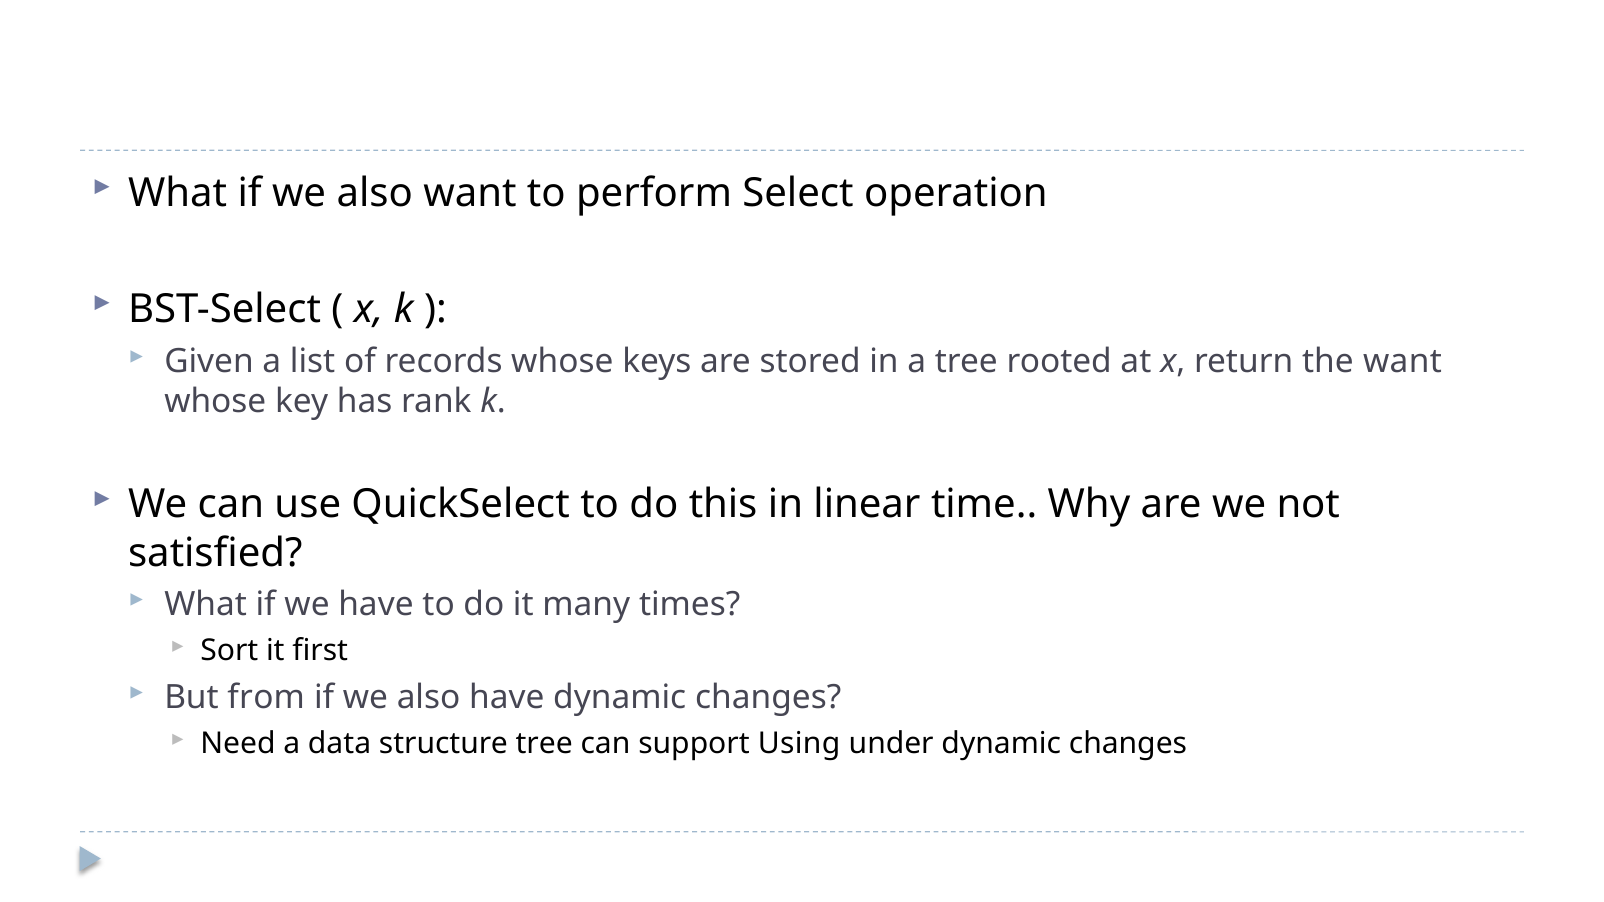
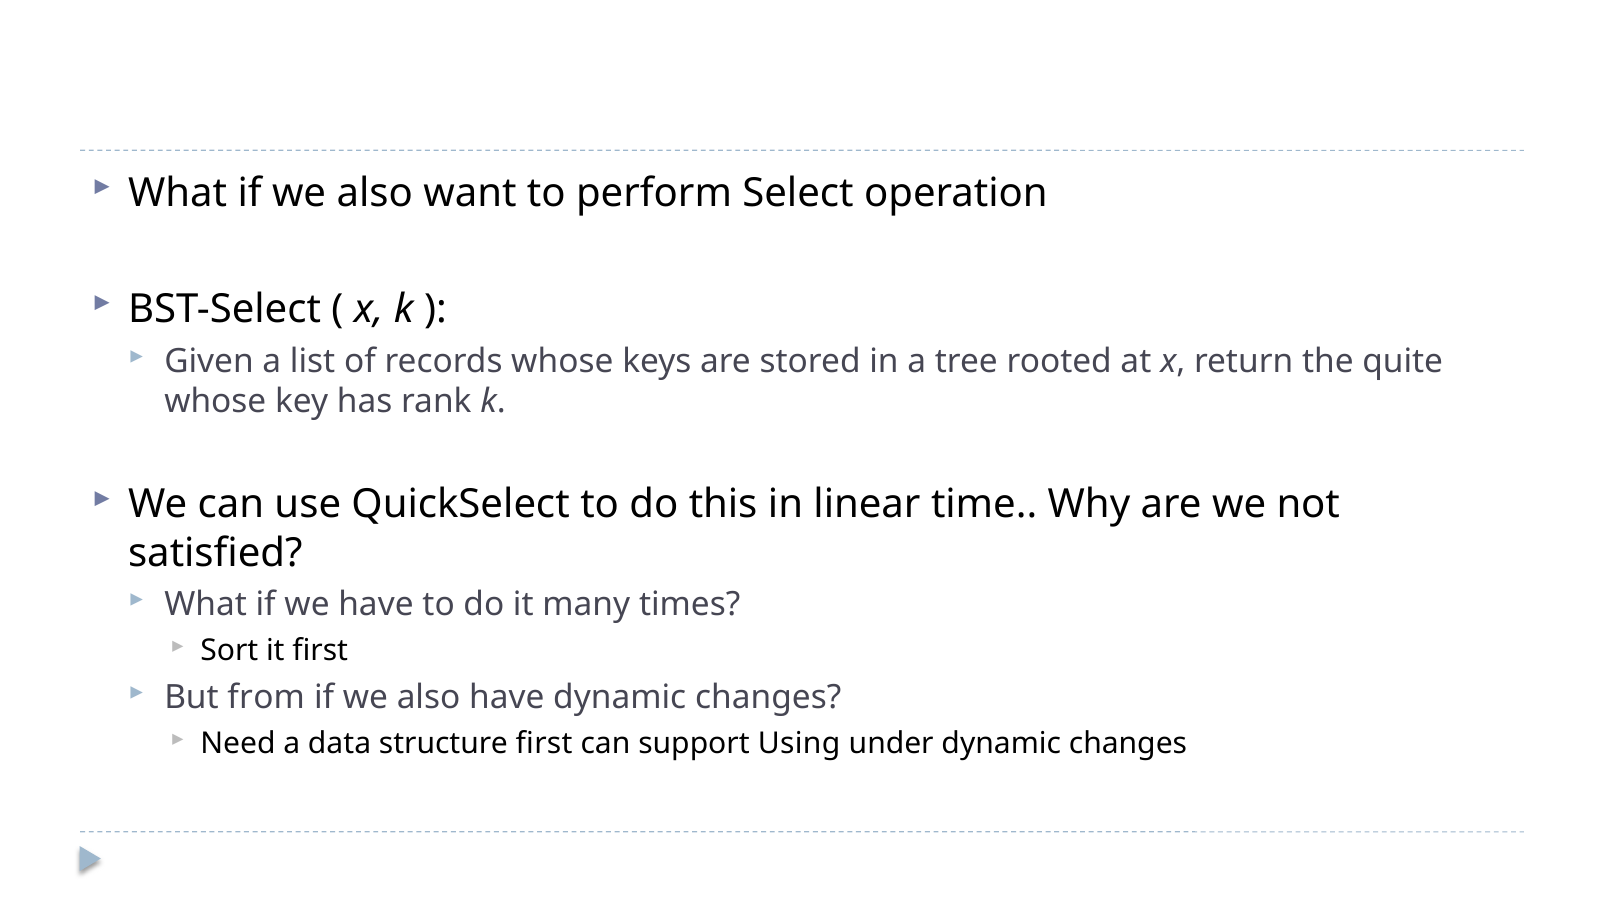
the want: want -> quite (1403, 362)
structure tree: tree -> first (544, 744)
